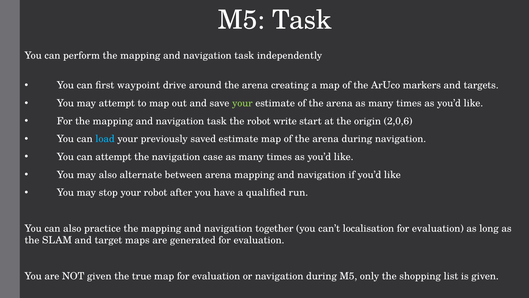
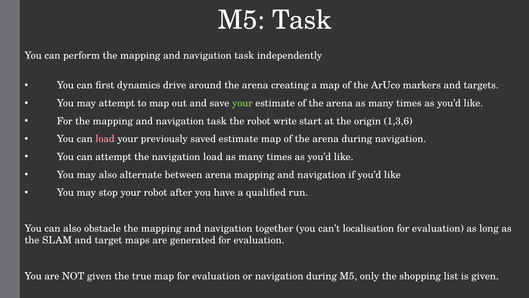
waypoint: waypoint -> dynamics (139, 85)
2,0,6: 2,0,6 -> 1,3,6 (398, 121)
load colour: light blue -> pink (105, 139)
navigation case: case -> load (213, 157)
practice: practice -> obstacle (102, 228)
